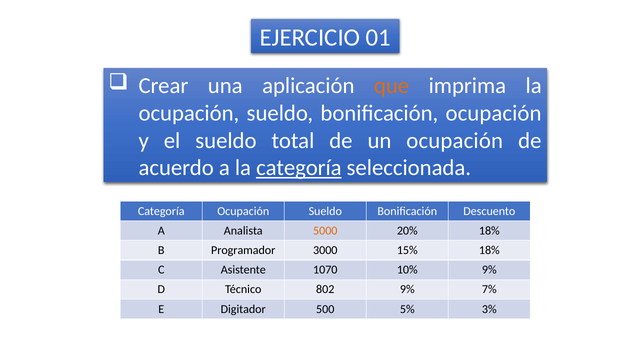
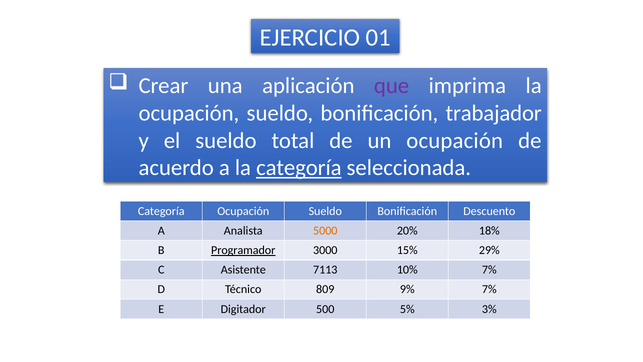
que colour: orange -> purple (392, 86)
bonificación ocupación: ocupación -> trabajador (494, 113)
Programador underline: none -> present (243, 250)
15% 18%: 18% -> 29% (489, 250)
1070: 1070 -> 7113 (325, 270)
10% 9%: 9% -> 7% (489, 270)
802: 802 -> 809 (325, 289)
